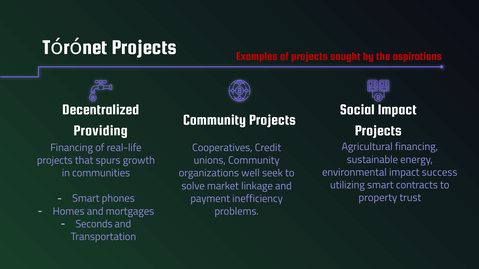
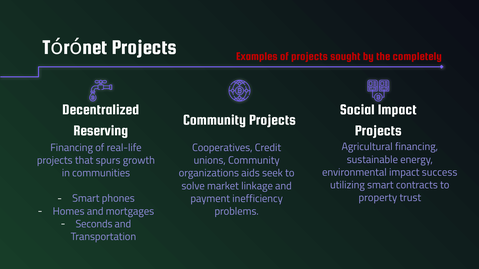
aspirations: aspirations -> completely (417, 56)
Providing: Providing -> Reserving (101, 131)
well: well -> aids (251, 173)
